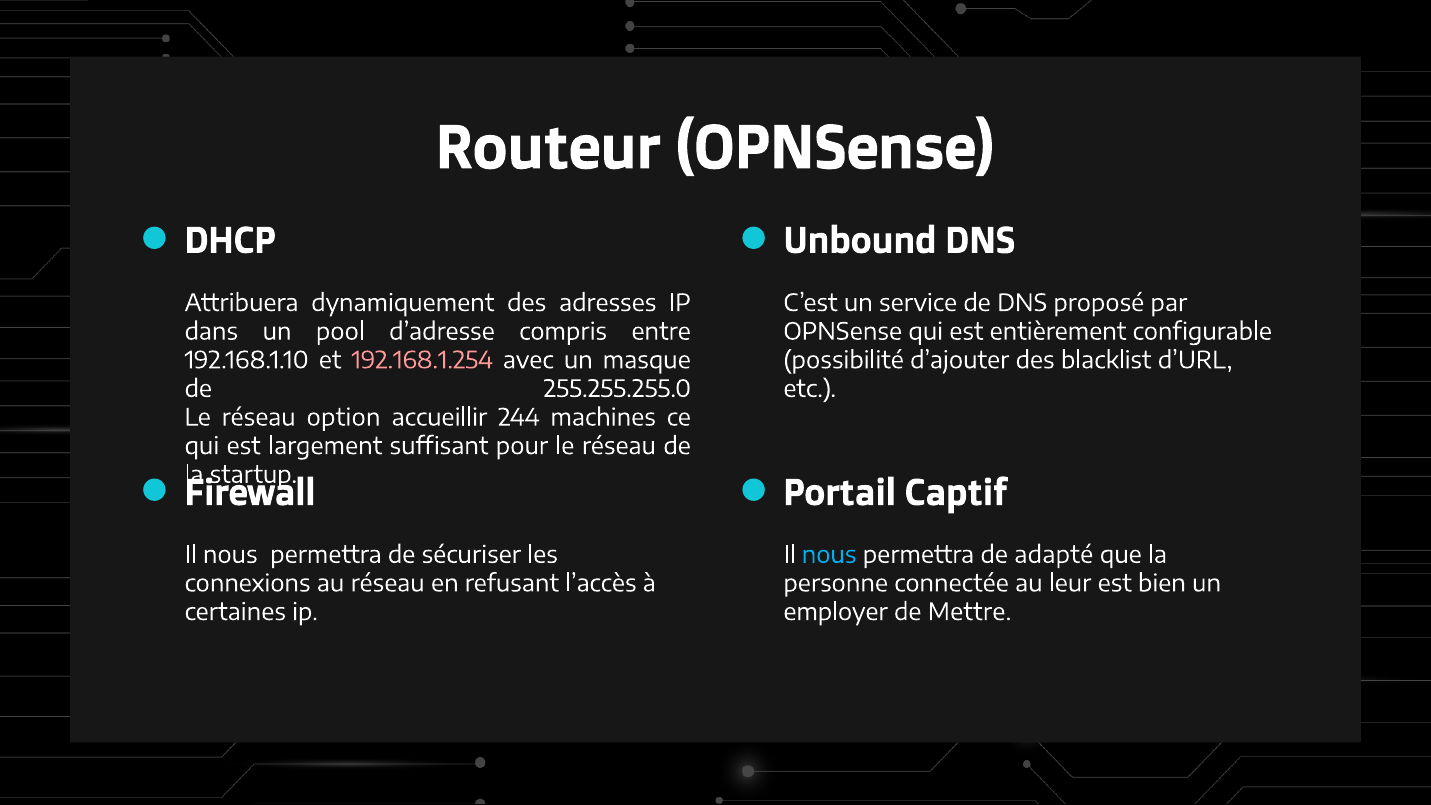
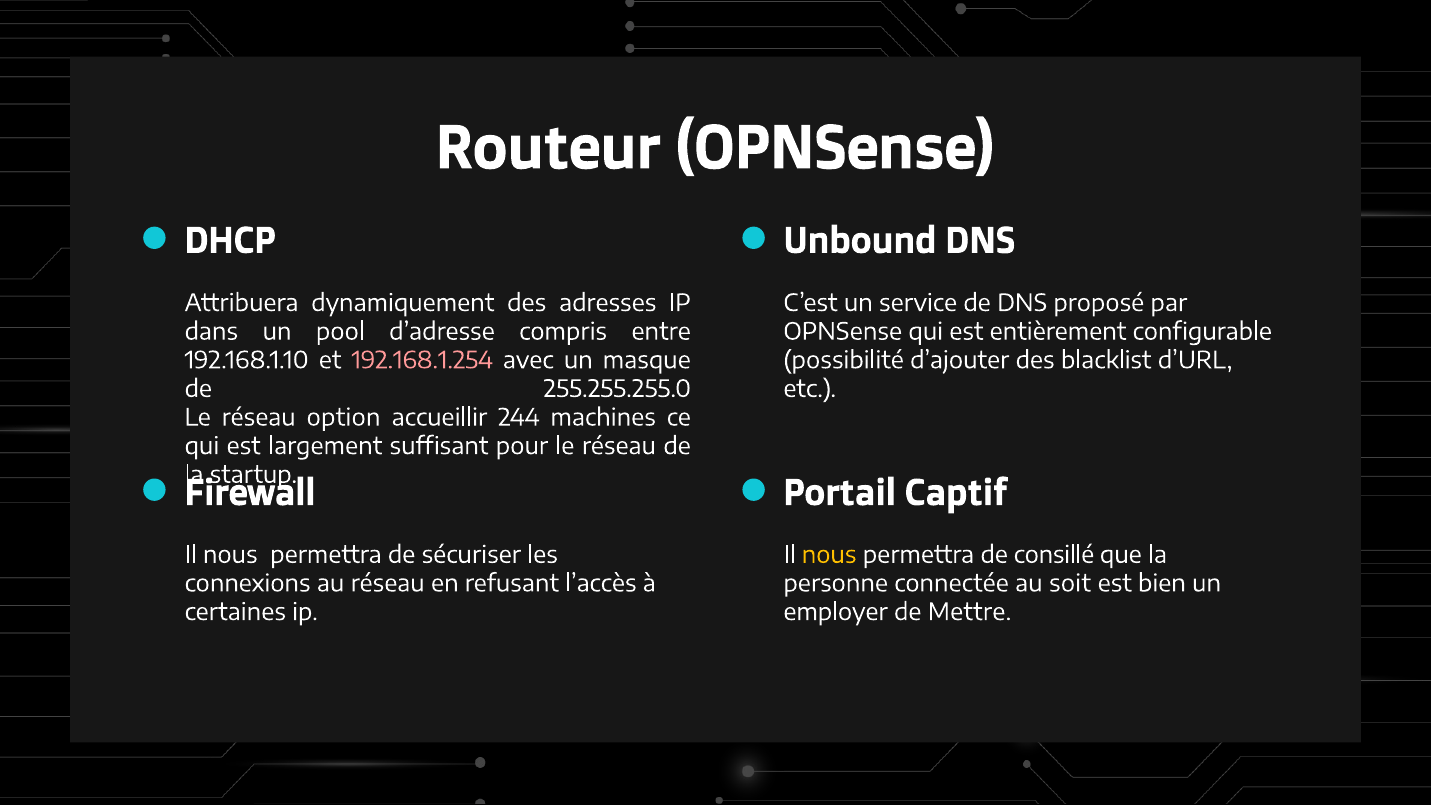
nous colour: light blue -> yellow (829, 555)
adapté: adapté -> consillé (1054, 555)
leur: leur -> soit (1070, 584)
